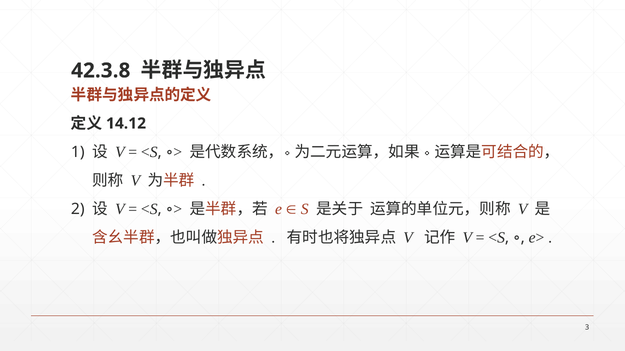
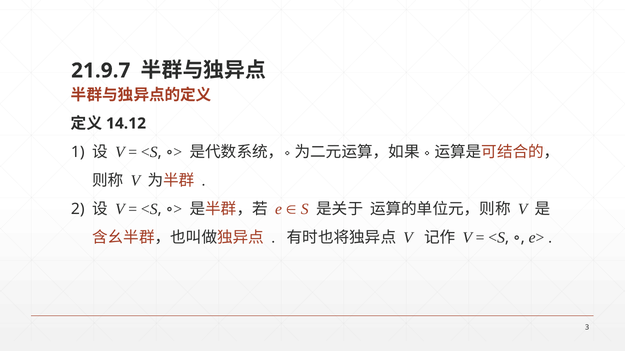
42.3.8: 42.3.8 -> 21.9.7 (101, 71)
